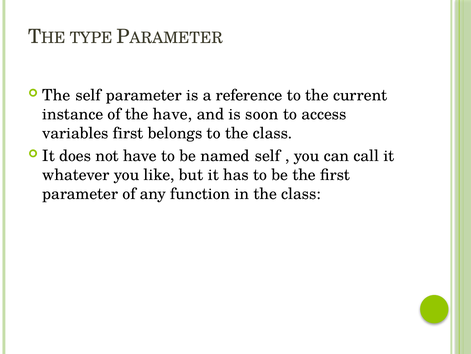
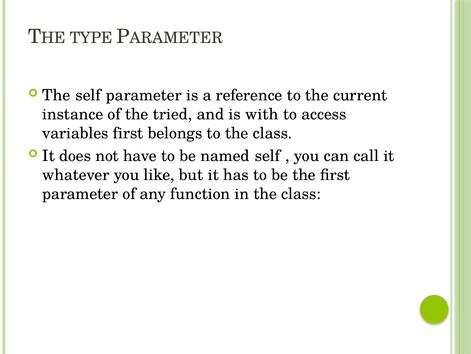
the have: have -> tried (173, 114)
soon: soon -> with (262, 114)
